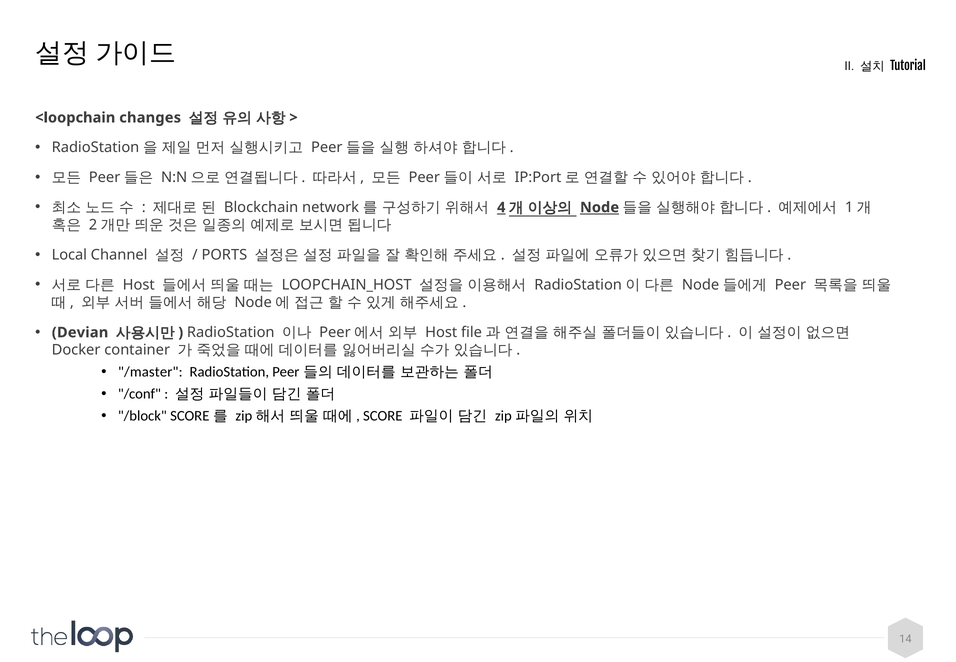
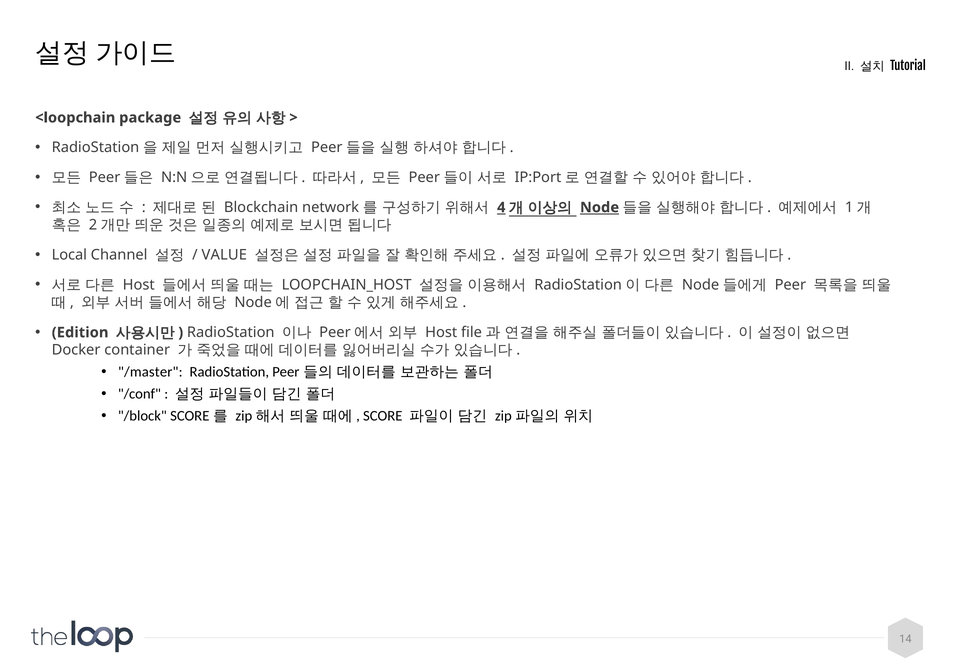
changes: changes -> package (150, 118)
PORTS: PORTS -> VALUE (224, 255)
Devian: Devian -> Edition (80, 332)
